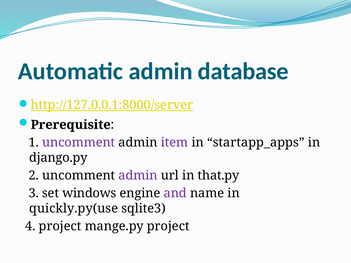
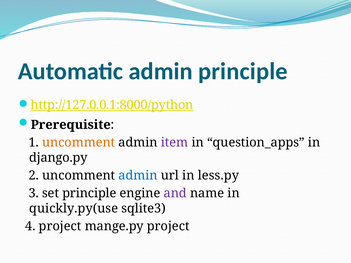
admin database: database -> principle (243, 71)
http://127.0.0.1:8000/server: http://127.0.0.1:8000/server -> http://127.0.0.1:8000/python (112, 105)
uncomment colour: purple -> orange (79, 143)
startapp_apps: startapp_apps -> question_apps (256, 143)
admin colour: purple -> blue (138, 176)
that.py: that.py -> less.py (218, 176)
set windows: windows -> principle (89, 193)
